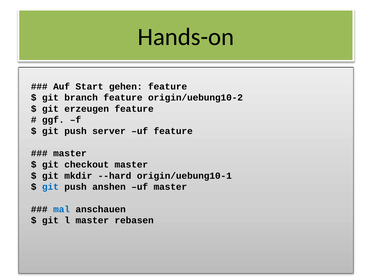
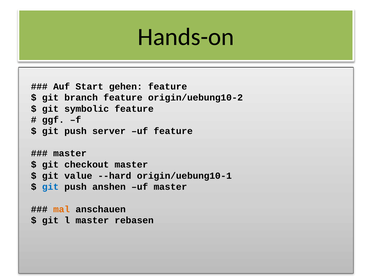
erzeugen: erzeugen -> symbolic (87, 109)
mkdir: mkdir -> value (78, 176)
mal colour: blue -> orange (62, 209)
